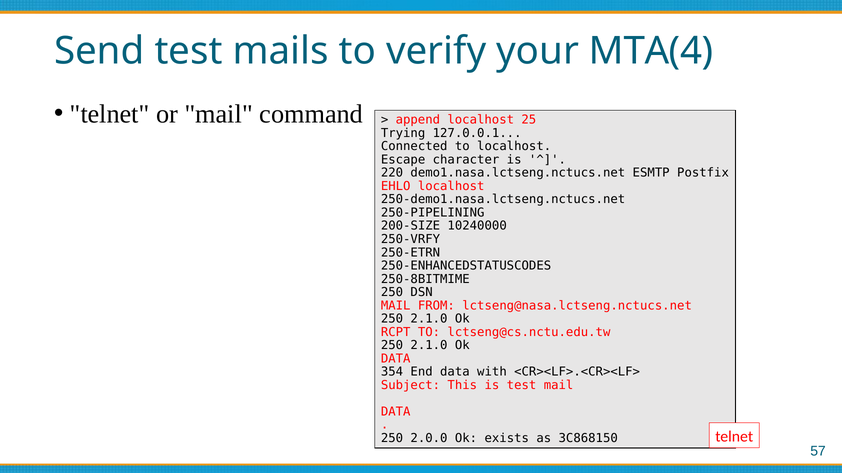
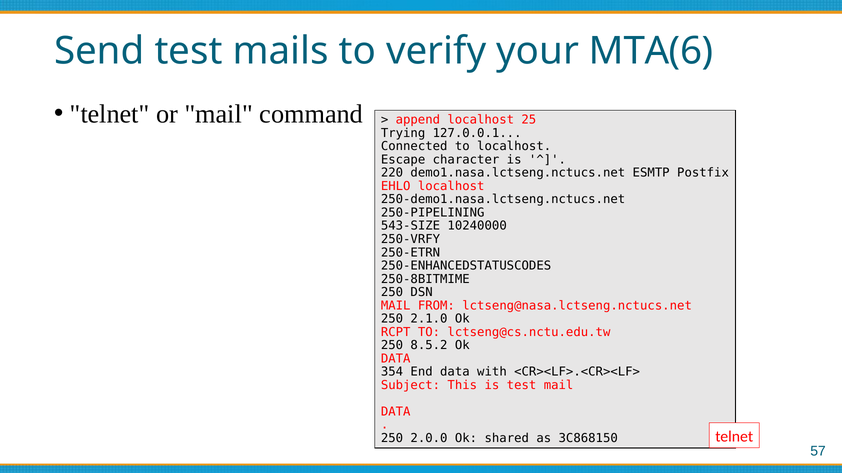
MTA(4: MTA(4 -> MTA(6 (651, 51)
200-SIZE: 200-SIZE -> 543-SIZE (411, 226)
2.1.0: 2.1.0 -> 8.5.2 (429, 346)
exists: exists -> shared (507, 439)
